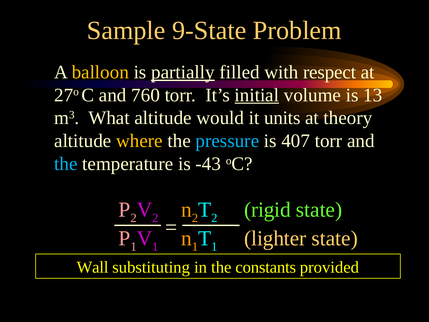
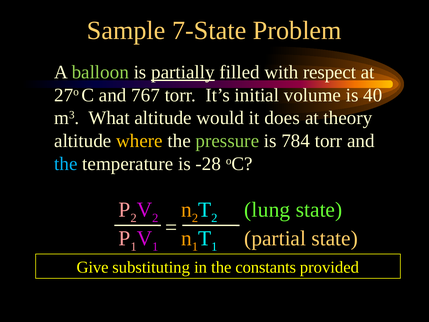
9-State: 9-State -> 7-State (209, 30)
balloon colour: yellow -> light green (100, 72)
760: 760 -> 767 (146, 95)
initial underline: present -> none (257, 95)
13: 13 -> 40 (373, 95)
units: units -> does (282, 118)
pressure colour: light blue -> light green (227, 141)
407: 407 -> 784 (296, 141)
-43: -43 -> -28 (208, 164)
rigid: rigid -> lung (267, 210)
lighter: lighter -> partial (275, 238)
Wall: Wall -> Give (93, 267)
